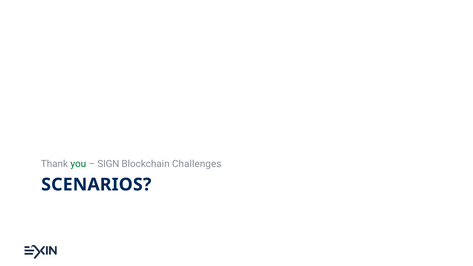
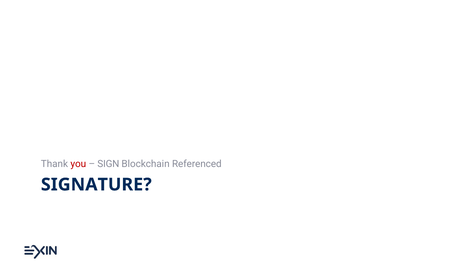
you colour: green -> red (78, 164)
Challenges: Challenges -> Referenced (197, 164)
SCENARIOS: SCENARIOS -> SIGNATURE (96, 185)
